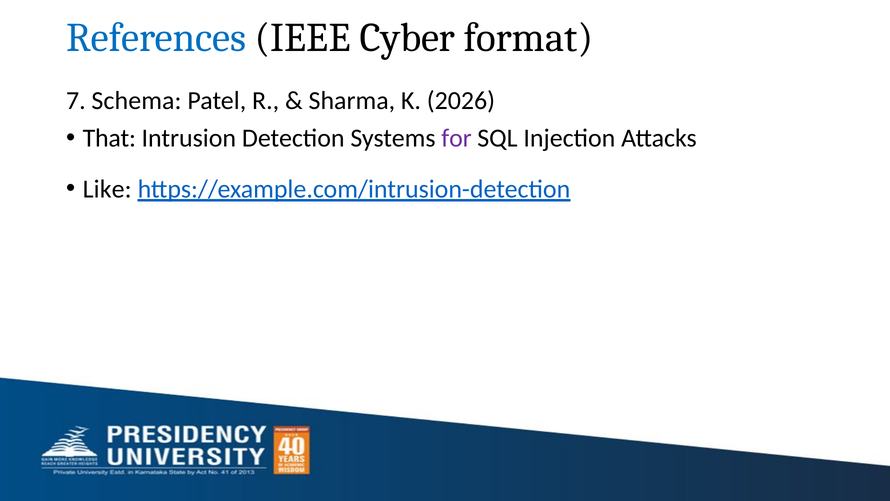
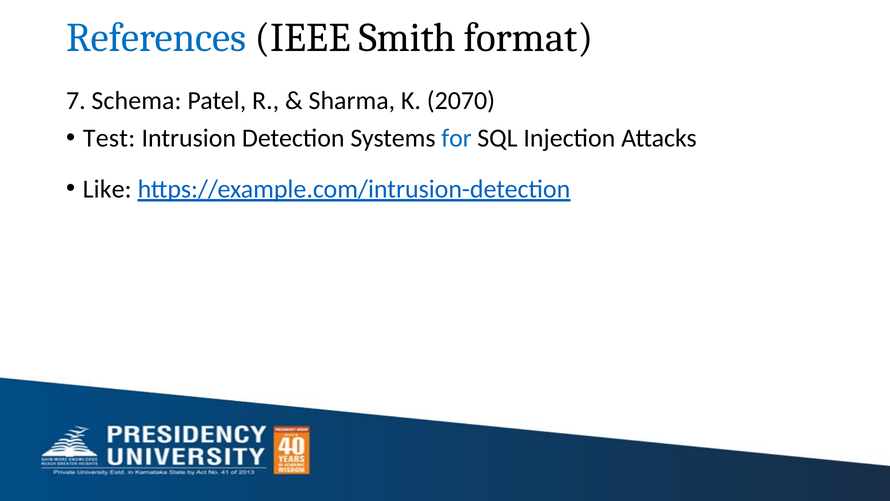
Cyber: Cyber -> Smith (407, 38)
2026: 2026 -> 2070 (461, 101)
That: That -> Test (109, 138)
for colour: purple -> blue (457, 138)
